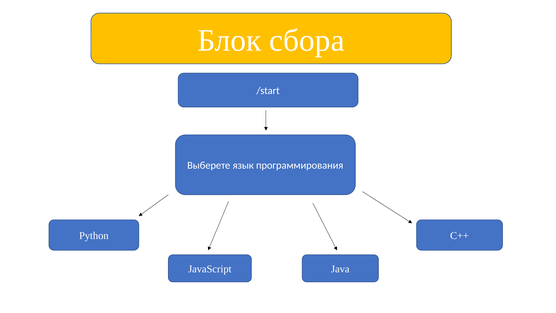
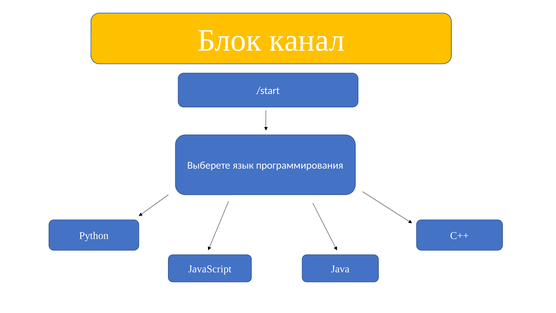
сбора: сбора -> канал (307, 41)
